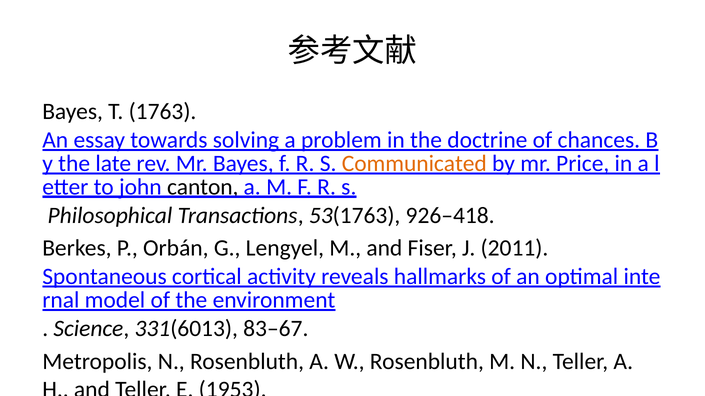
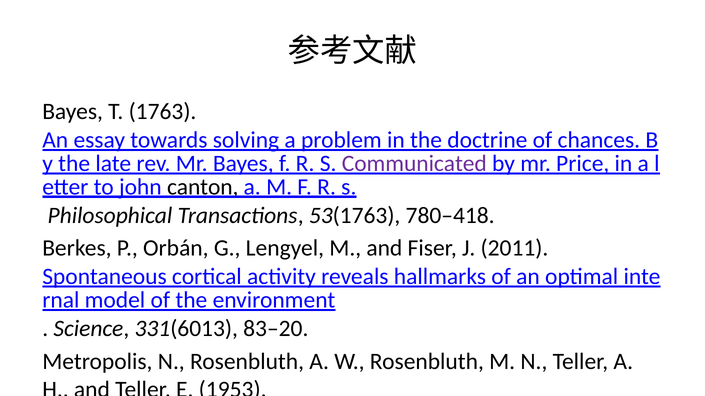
Communicated colour: orange -> purple (414, 164)
926–418: 926–418 -> 780–418 (450, 216)
83–67: 83–67 -> 83–20 (276, 329)
